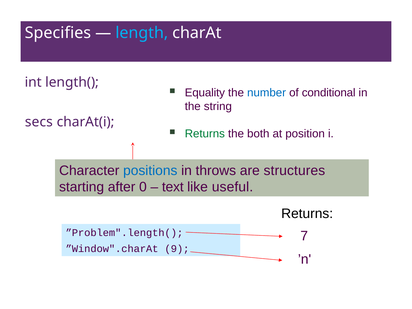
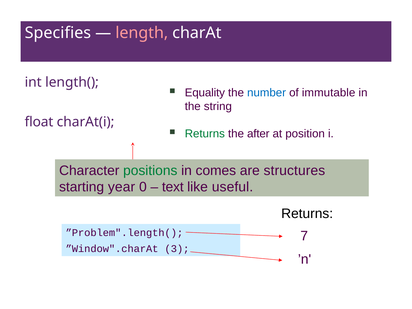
length colour: light blue -> pink (142, 33)
conditional: conditional -> immutable (329, 93)
secs: secs -> float (39, 122)
both: both -> after (258, 134)
positions colour: blue -> green (150, 171)
throws: throws -> comes (216, 171)
after: after -> year (122, 187)
9: 9 -> 3 (177, 249)
